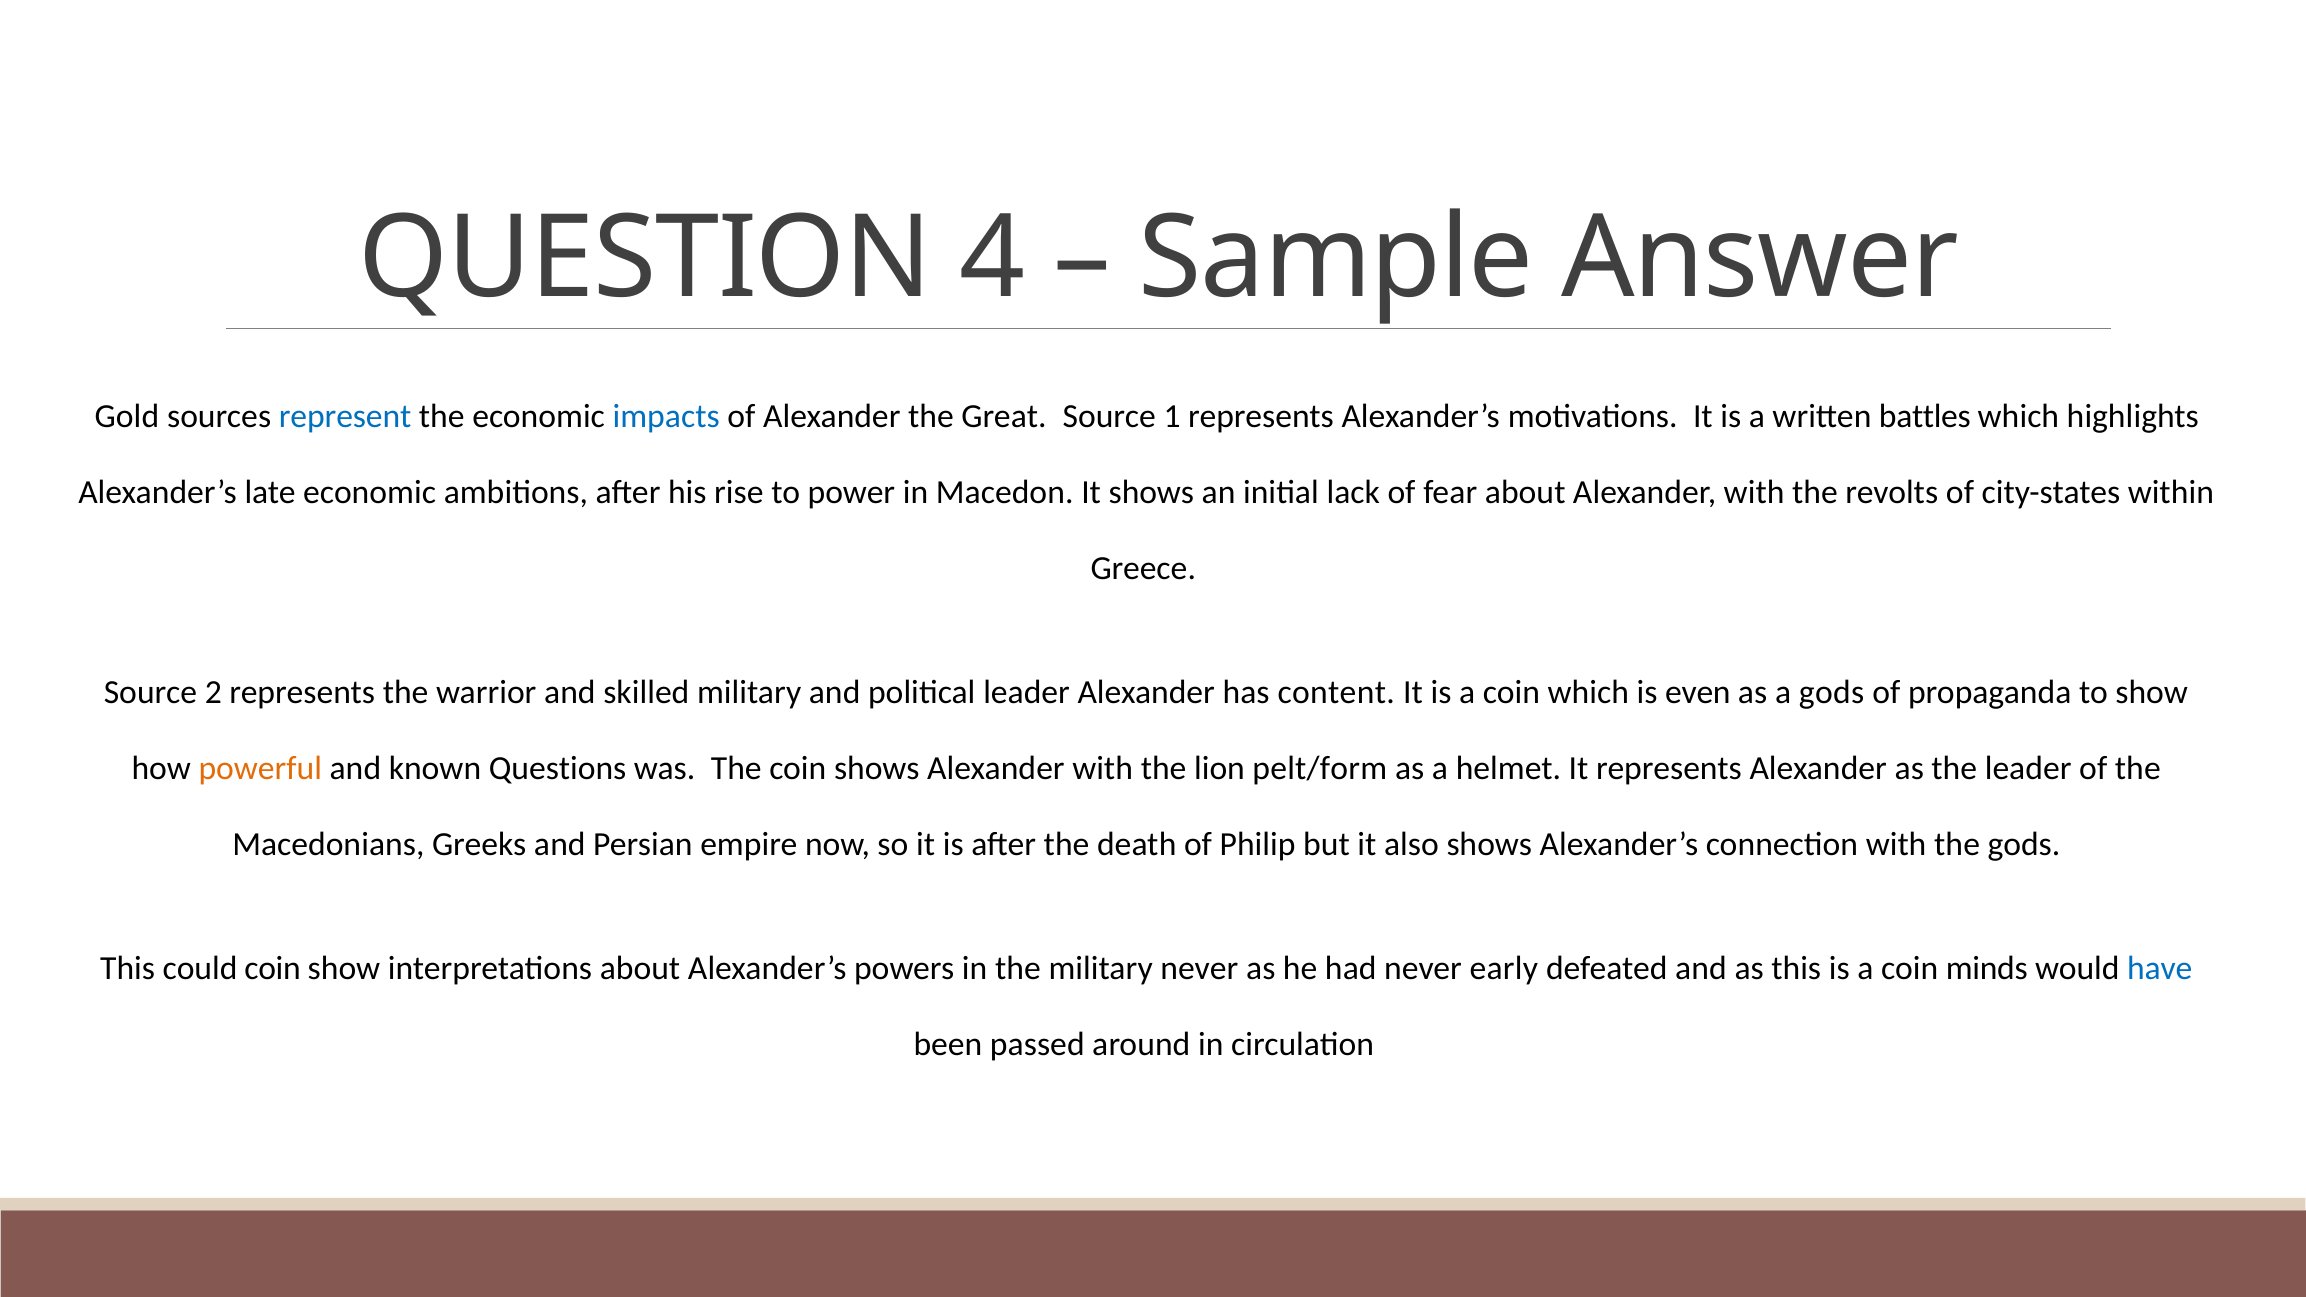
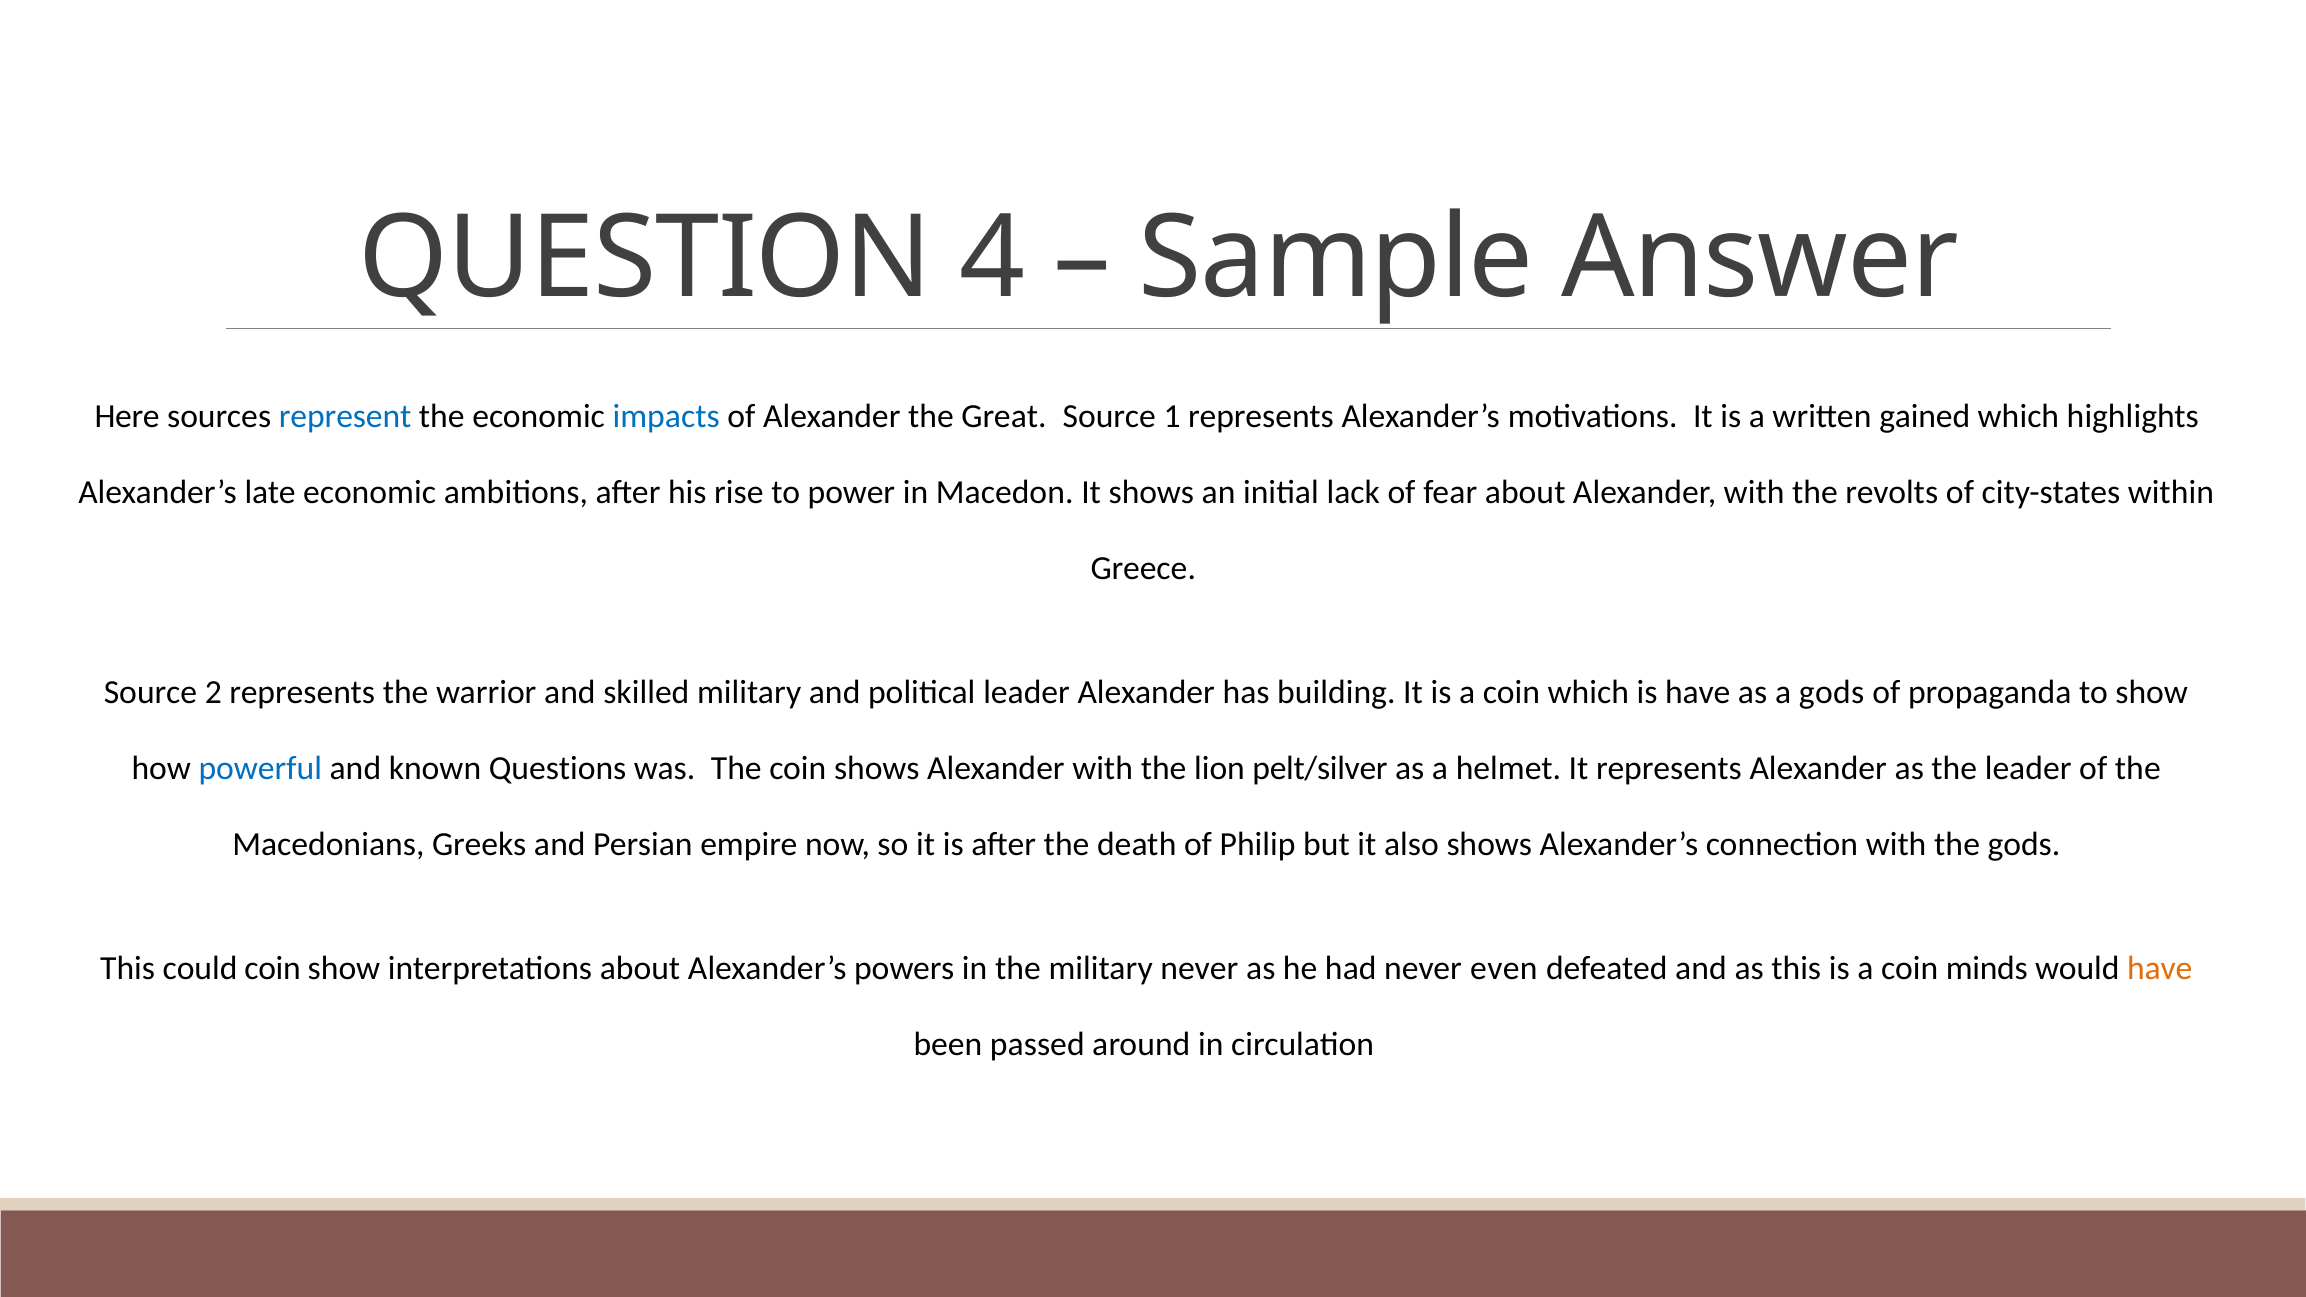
Gold: Gold -> Here (127, 416)
battles: battles -> gained (1925, 416)
content: content -> building (1336, 692)
is even: even -> have (1698, 692)
powerful colour: orange -> blue (260, 769)
pelt/form: pelt/form -> pelt/silver (1320, 769)
early: early -> even (1504, 969)
have colour: blue -> orange (2160, 969)
